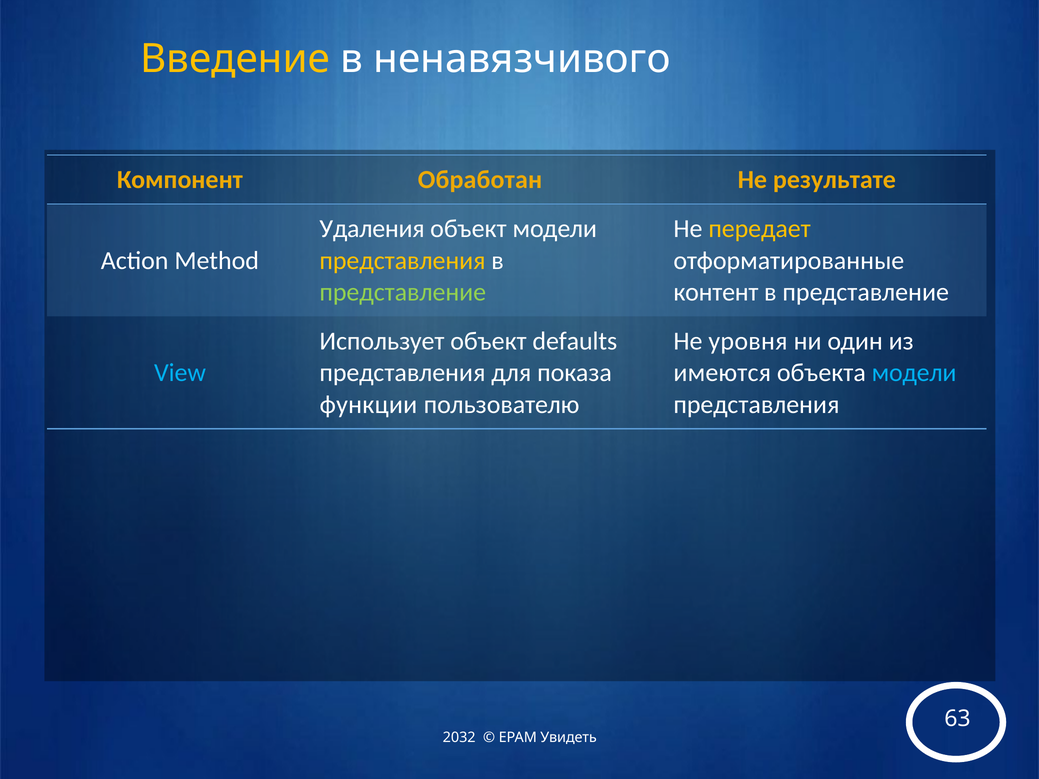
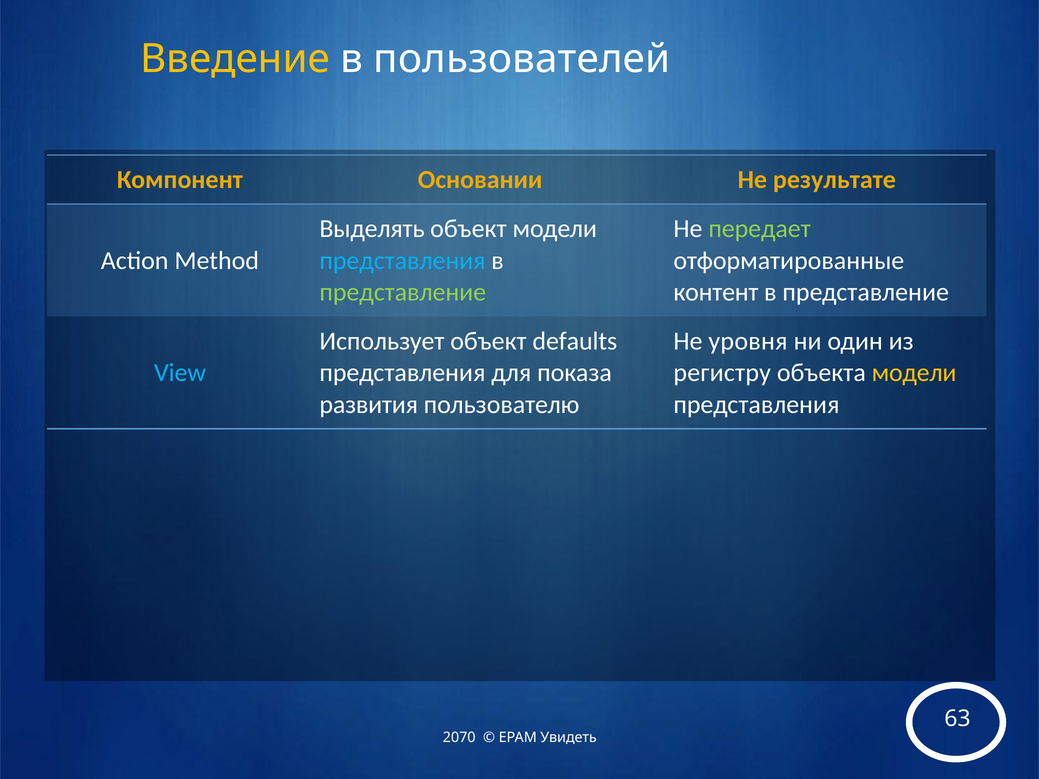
ненавязчивого: ненавязчивого -> пользователей (522, 59)
Обработан: Обработан -> Основании (480, 180)
Удаления: Удаления -> Выделять (372, 229)
передает colour: yellow -> light green (760, 229)
представления colour: yellow -> light blue (402, 261)
имеются: имеются -> регистру (722, 373)
модели colour: light blue -> yellow (914, 373)
функции: функции -> развития (369, 405)
2032: 2032 -> 2070 (459, 738)
